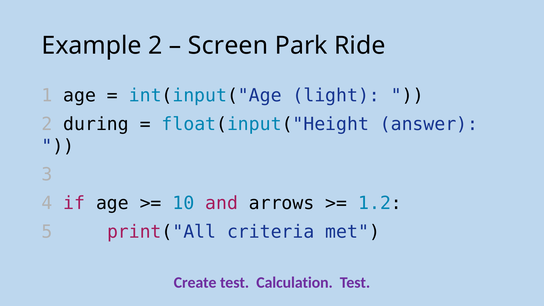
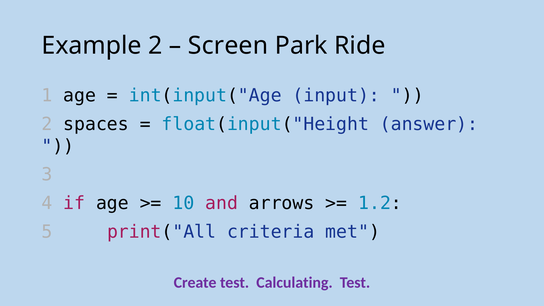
light: light -> input (336, 96)
during: during -> spaces (96, 124)
Calculation: Calculation -> Calculating (295, 283)
